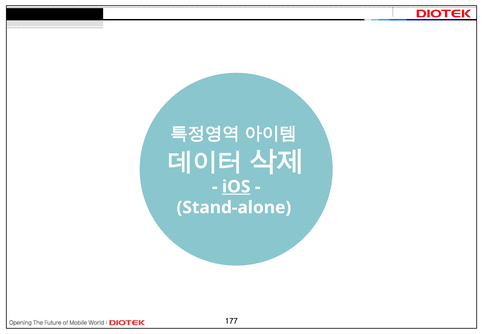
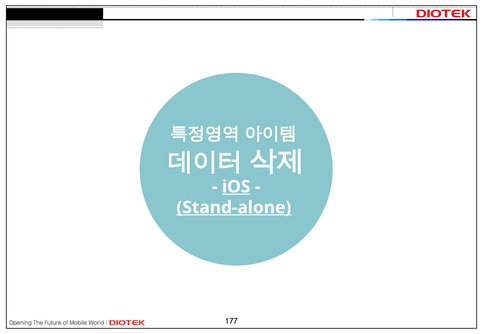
Stand-alone underline: none -> present (234, 208)
